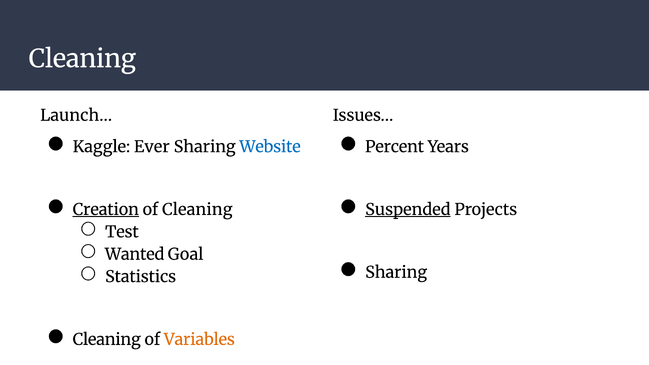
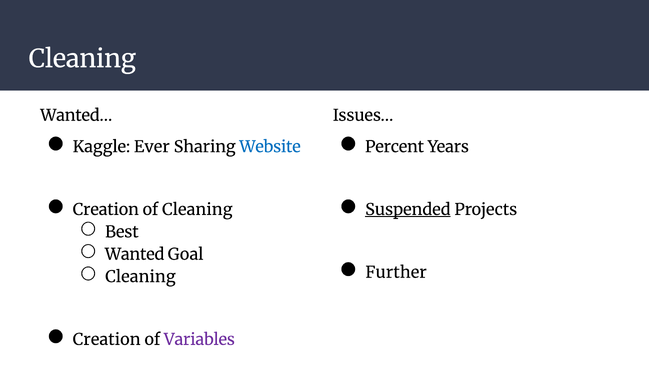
Launch…: Launch… -> Wanted… (76, 115)
Creation underline: present -> none (106, 210)
Test: Test -> Best (122, 232)
Sharing: Sharing -> Further (396, 272)
Statistics: Statistics -> Cleaning (140, 277)
Cleaning: Cleaning -> Creation (107, 340)
Variables colour: orange -> purple (199, 340)
